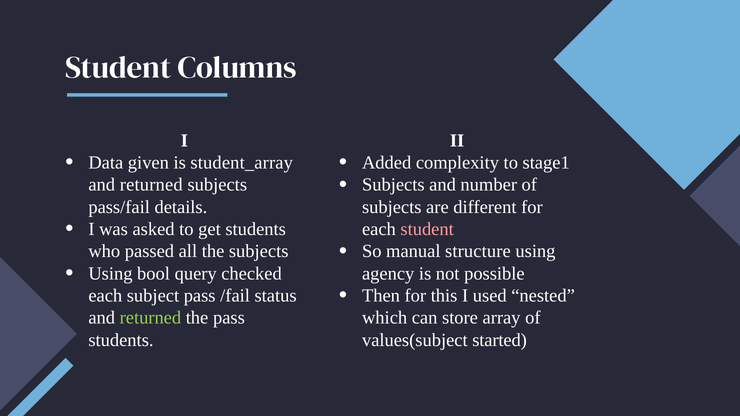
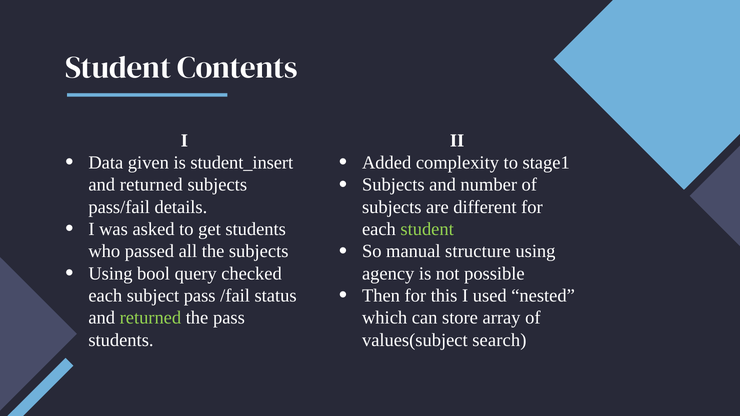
Columns: Columns -> Contents (237, 68)
student_array: student_array -> student_insert (242, 163)
student colour: pink -> light green (427, 229)
started: started -> search (499, 340)
